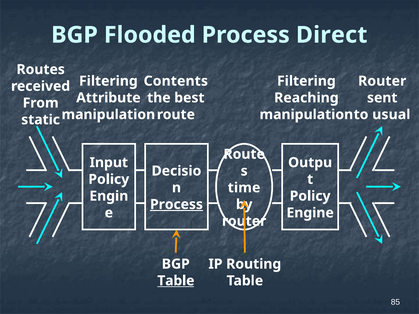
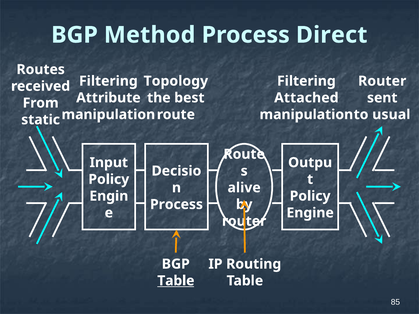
Flooded: Flooded -> Method (150, 35)
Contents: Contents -> Topology (176, 81)
Reaching: Reaching -> Attached (306, 98)
time: time -> alive (244, 188)
Process underline: present -> none (176, 205)
